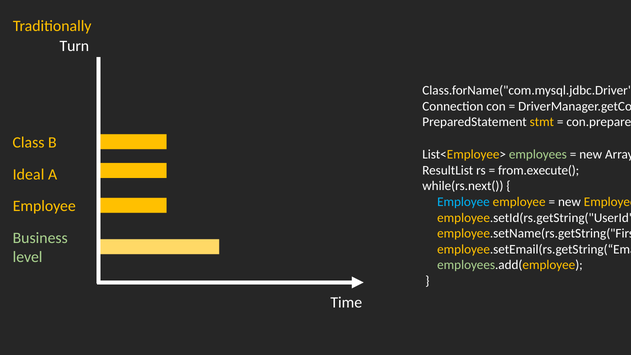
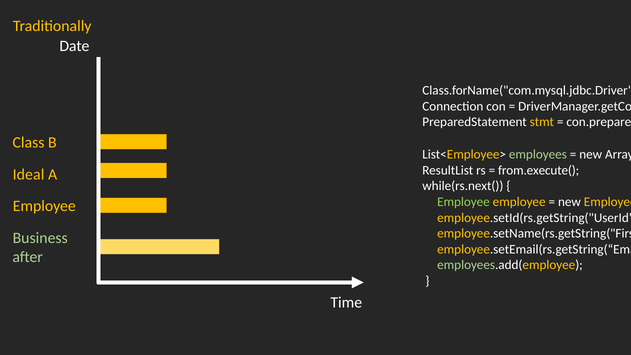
Turn: Turn -> Date (74, 46)
Employee colour: light blue -> light green (463, 202)
level: level -> after (28, 257)
